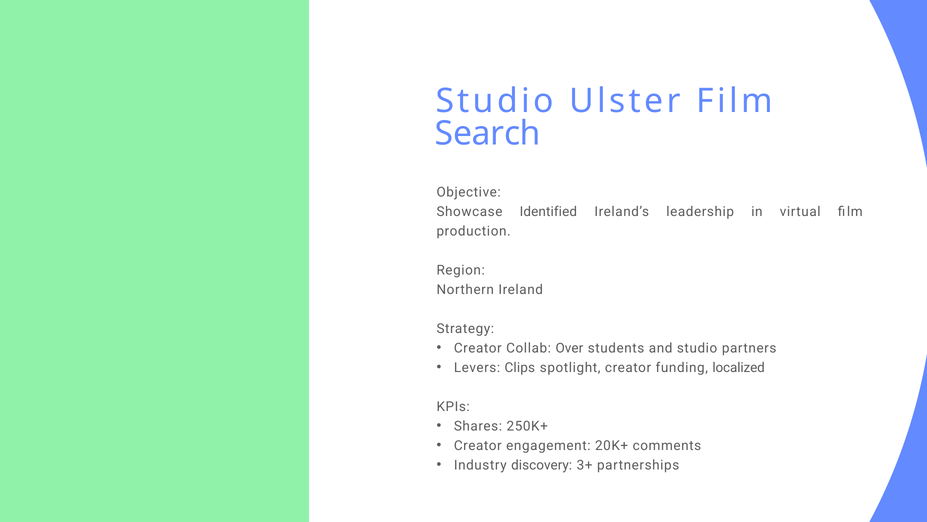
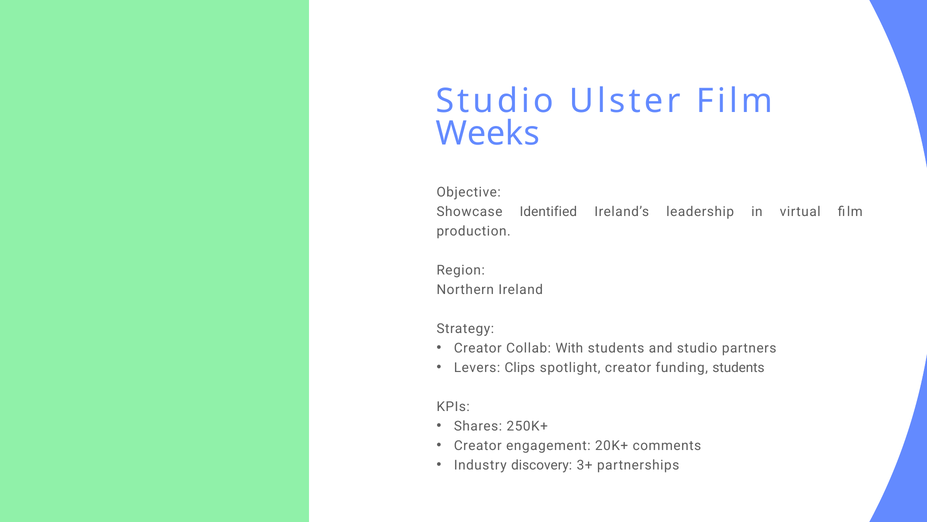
Search: Search -> Weeks (488, 133)
Over: Over -> With (569, 348)
funding localized: localized -> students (739, 367)
